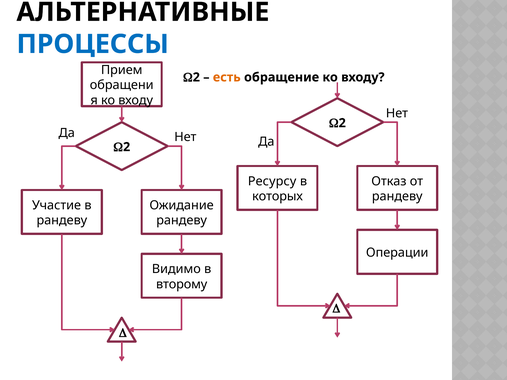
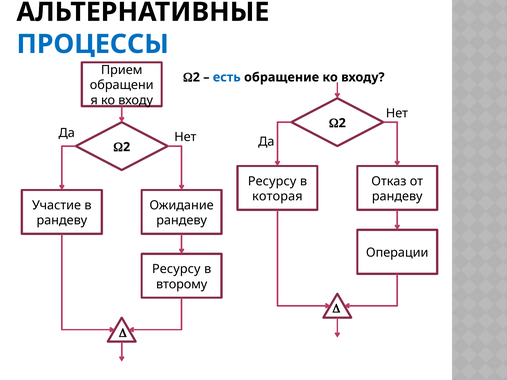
есть colour: orange -> blue (227, 77)
которых: которых -> которая (277, 197)
Видимо: Видимо -> Ресурсу (176, 269)
